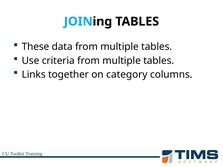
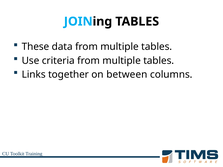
category: category -> between (127, 75)
